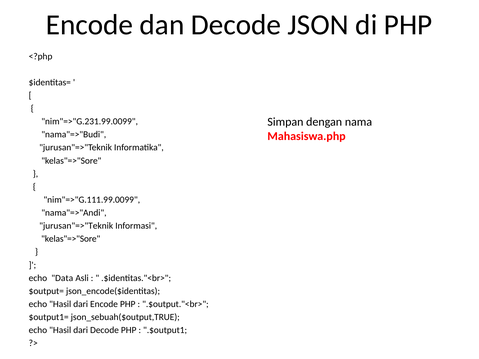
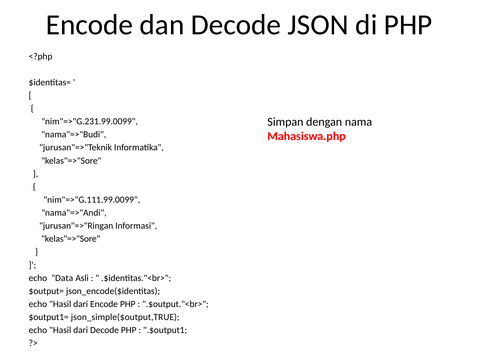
jurusan"=>"Teknik: jurusan"=>"Teknik -> jurusan"=>"Ringan (76, 226)
json_sebuah($output,TRUE: json_sebuah($output,TRUE -> json_simple($output,TRUE (125, 317)
